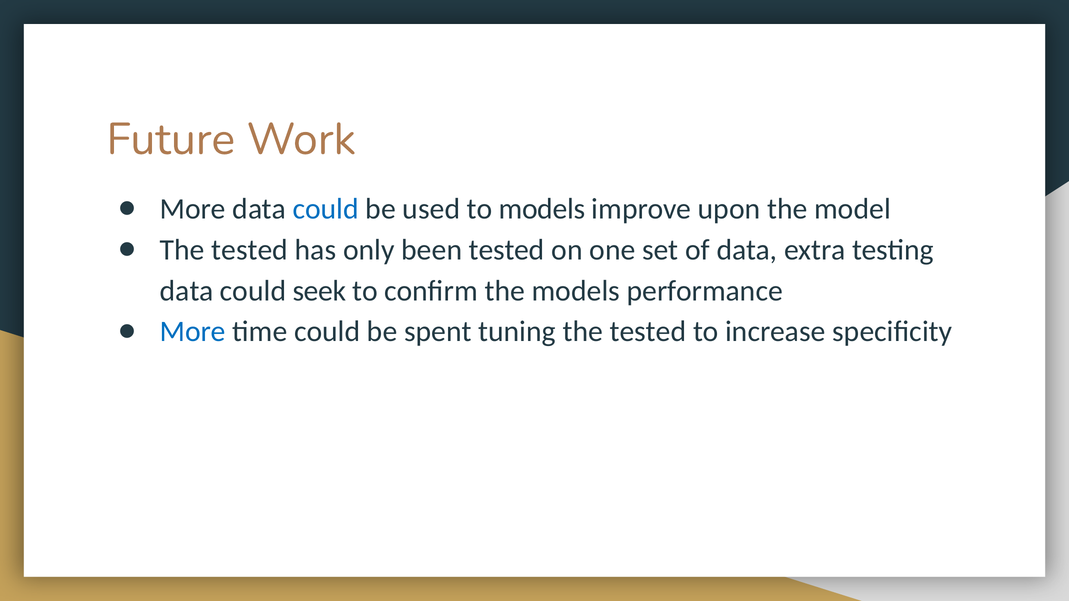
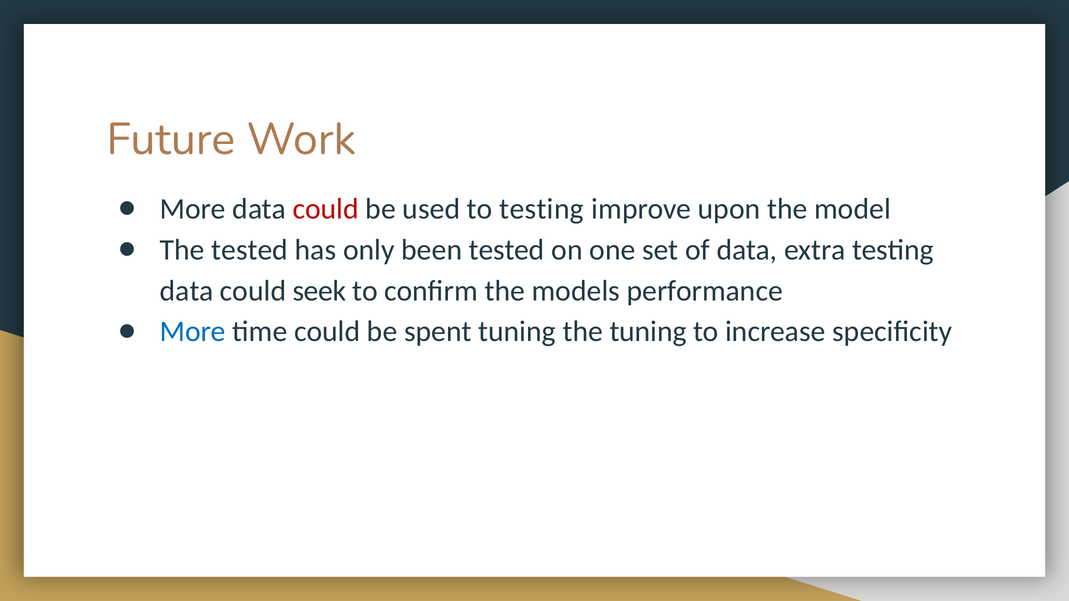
could colour: blue -> red (326, 209)
to models: models -> testing (542, 209)
tuning the tested: tested -> tuning (648, 332)
